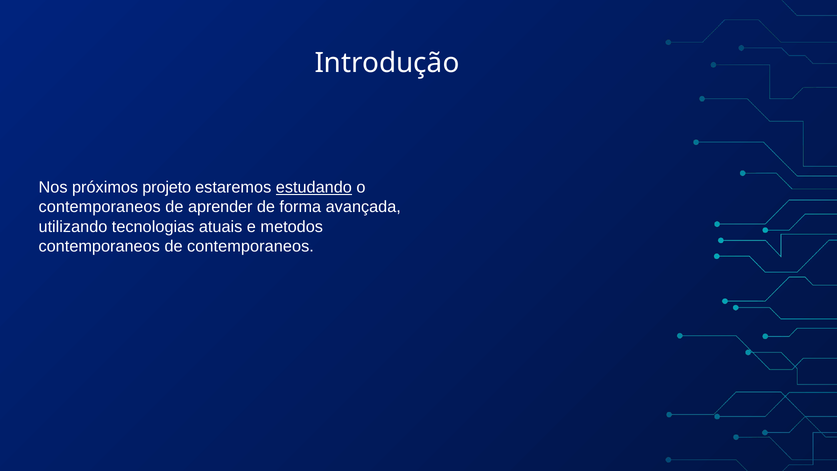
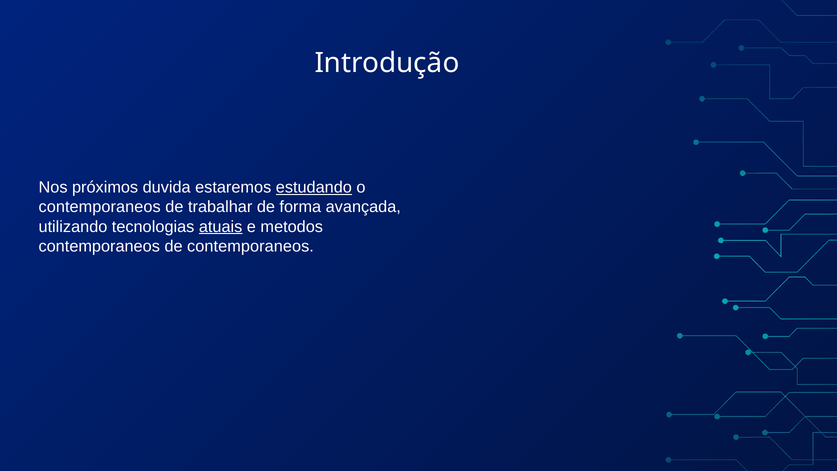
projeto: projeto -> duvida (167, 187)
aprender: aprender -> trabalhar (220, 207)
atuais underline: none -> present (221, 227)
